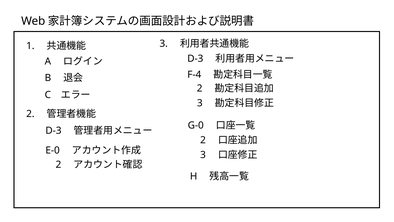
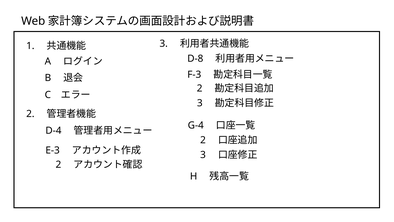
D-3: D-3 -> D-8 (195, 58)
F-4: F-4 -> F-3 (194, 74)
G-0: G-0 -> G-4 (196, 125)
D-3: D-3 -> D-4 (53, 130)
E-0: E-0 -> E-3 (53, 150)
